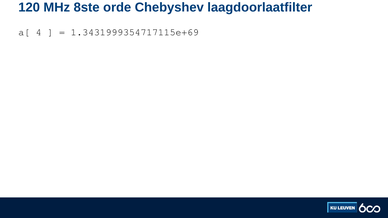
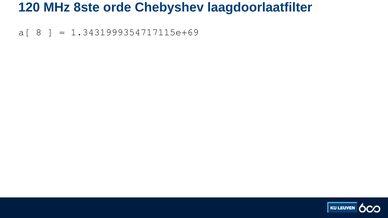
4: 4 -> 8 (39, 32)
